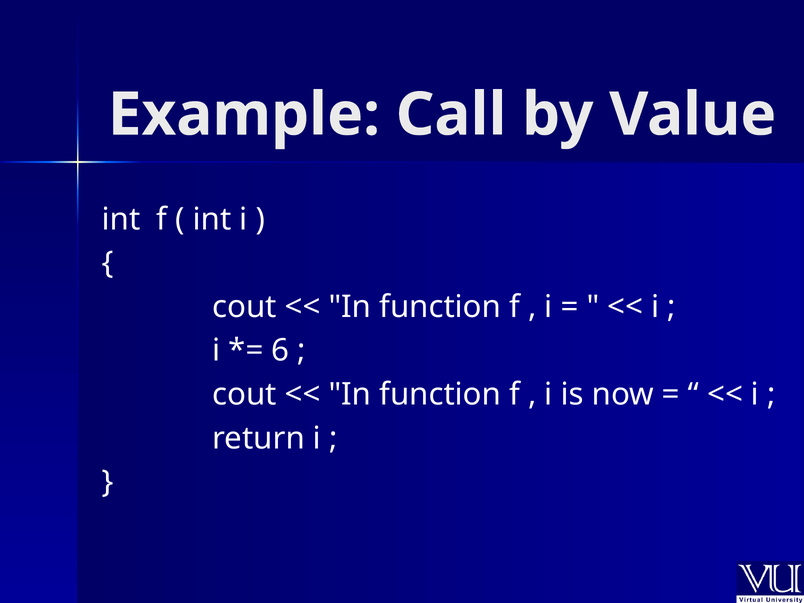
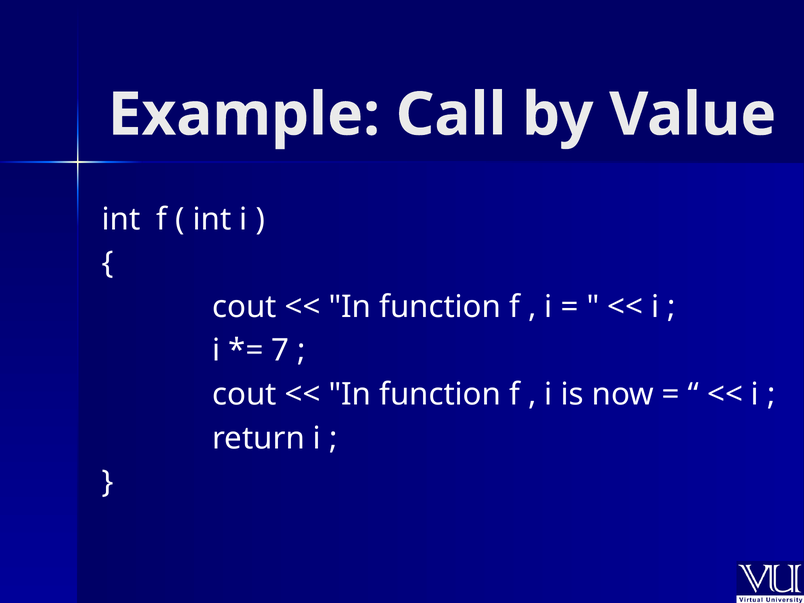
6: 6 -> 7 (280, 351)
